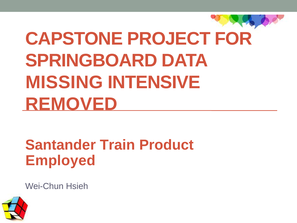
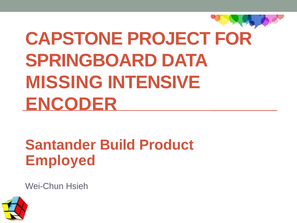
REMOVED: REMOVED -> ENCODER (71, 104)
Train: Train -> Build (118, 145)
